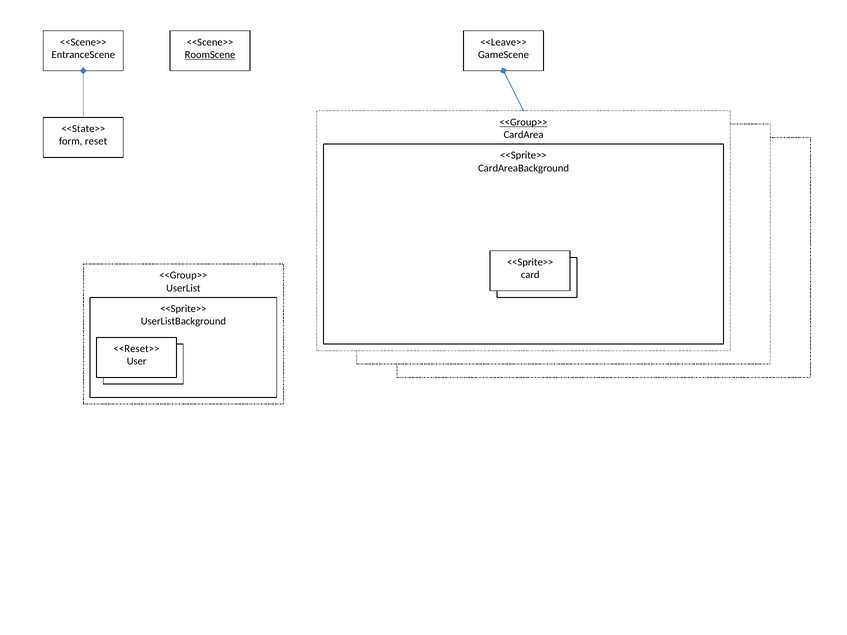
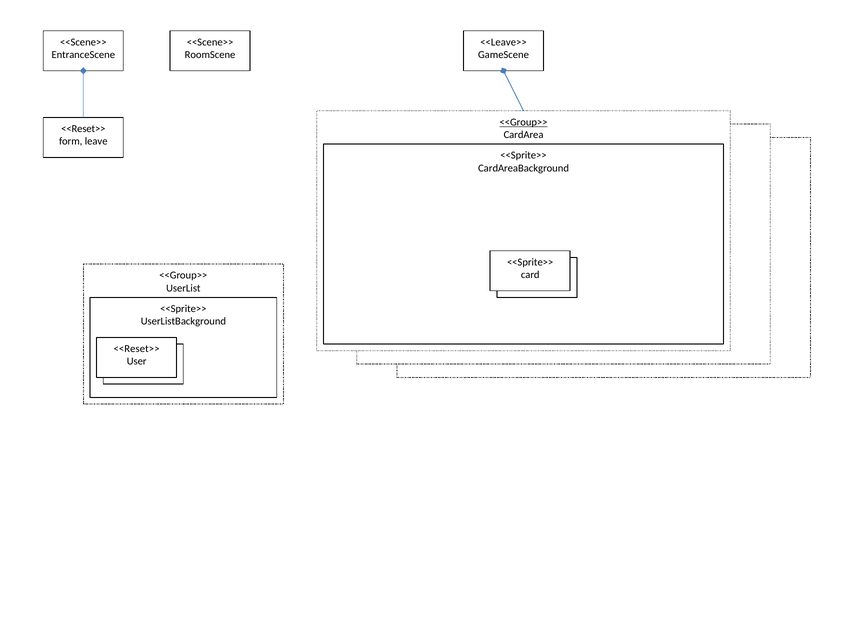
RoomScene underline: present -> none (210, 55)
<<State>>: <<State>> -> <<Reset>> (83, 129)
reset: reset -> leave (96, 141)
